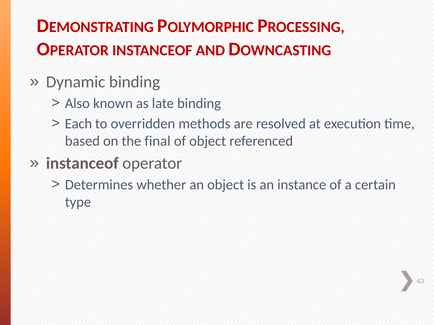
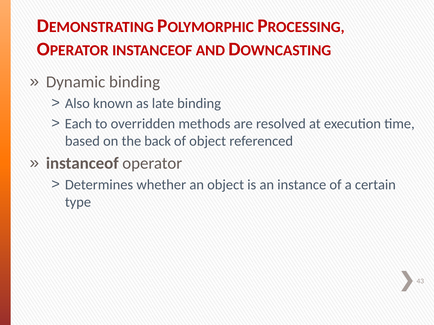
final: final -> back (158, 141)
